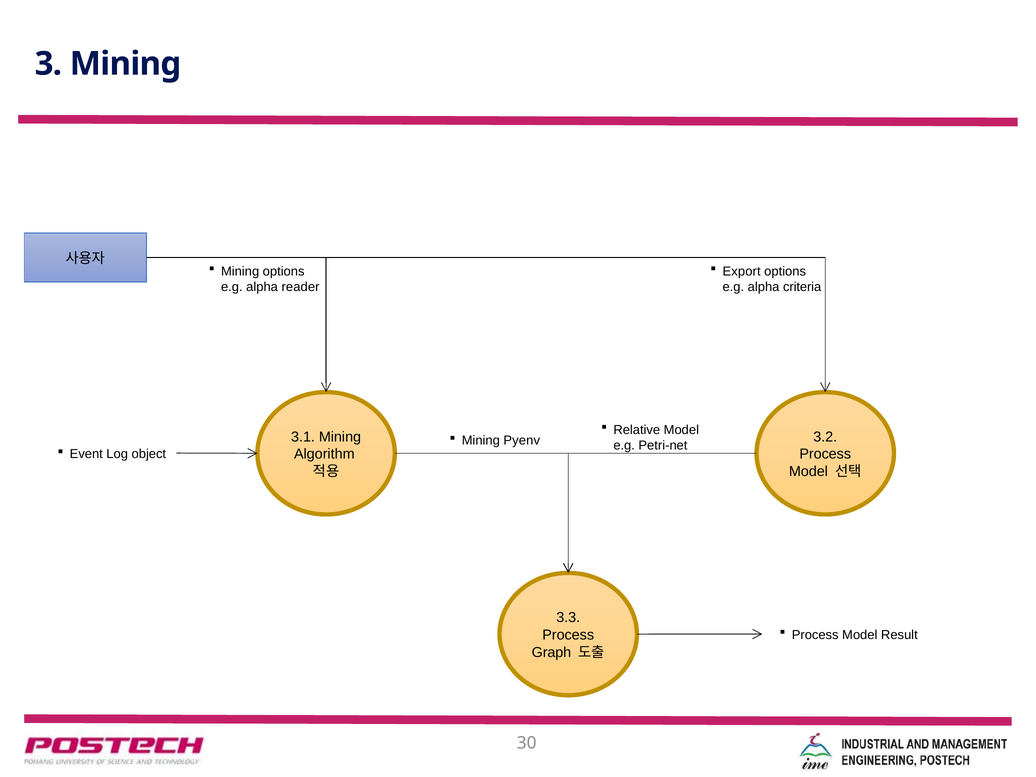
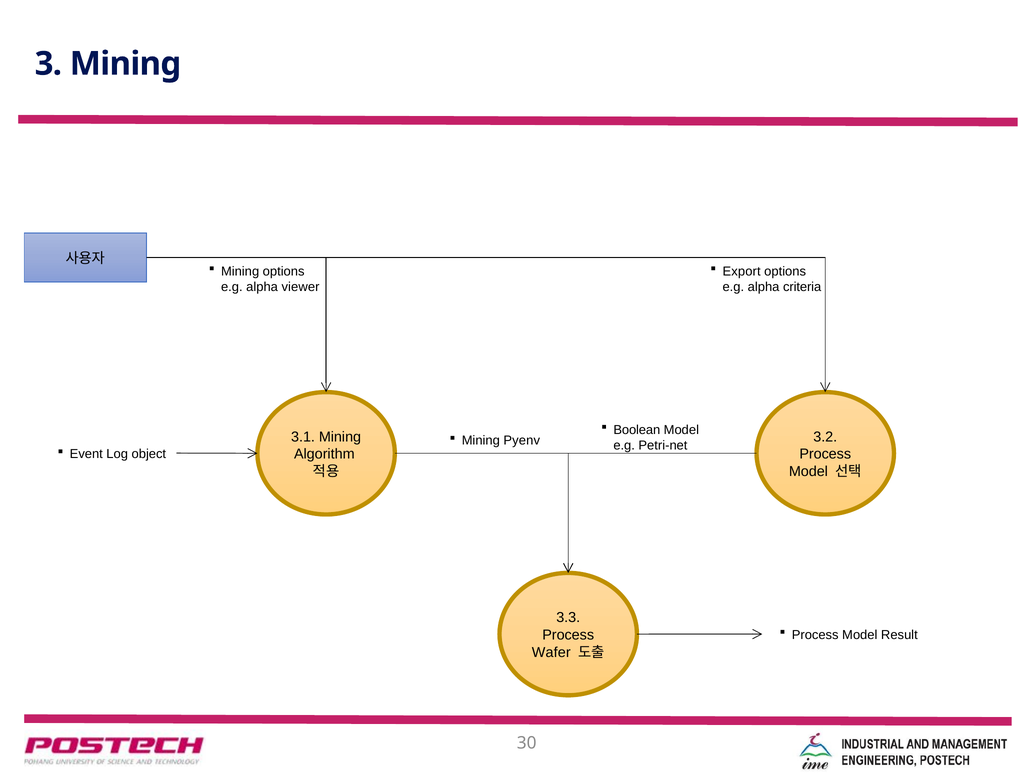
reader: reader -> viewer (301, 287)
Relative: Relative -> Boolean (637, 430)
Graph: Graph -> Wafer (551, 652)
